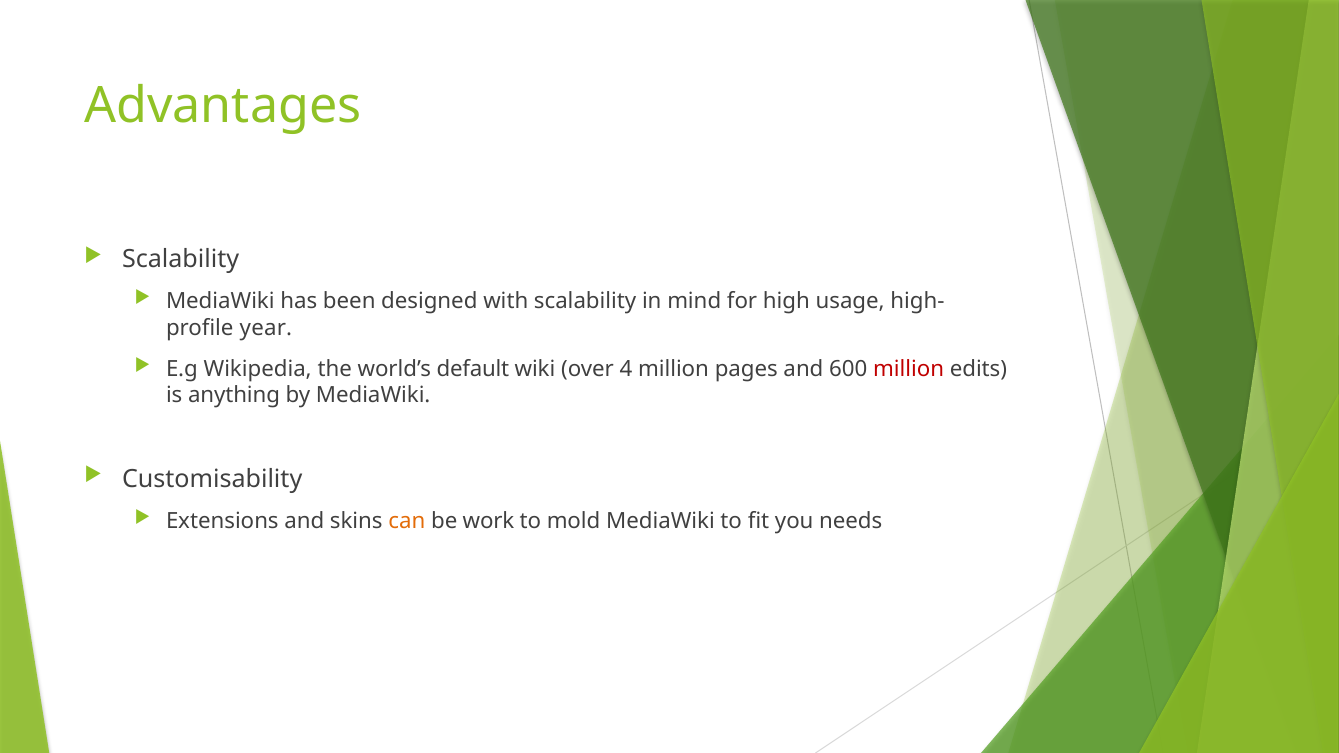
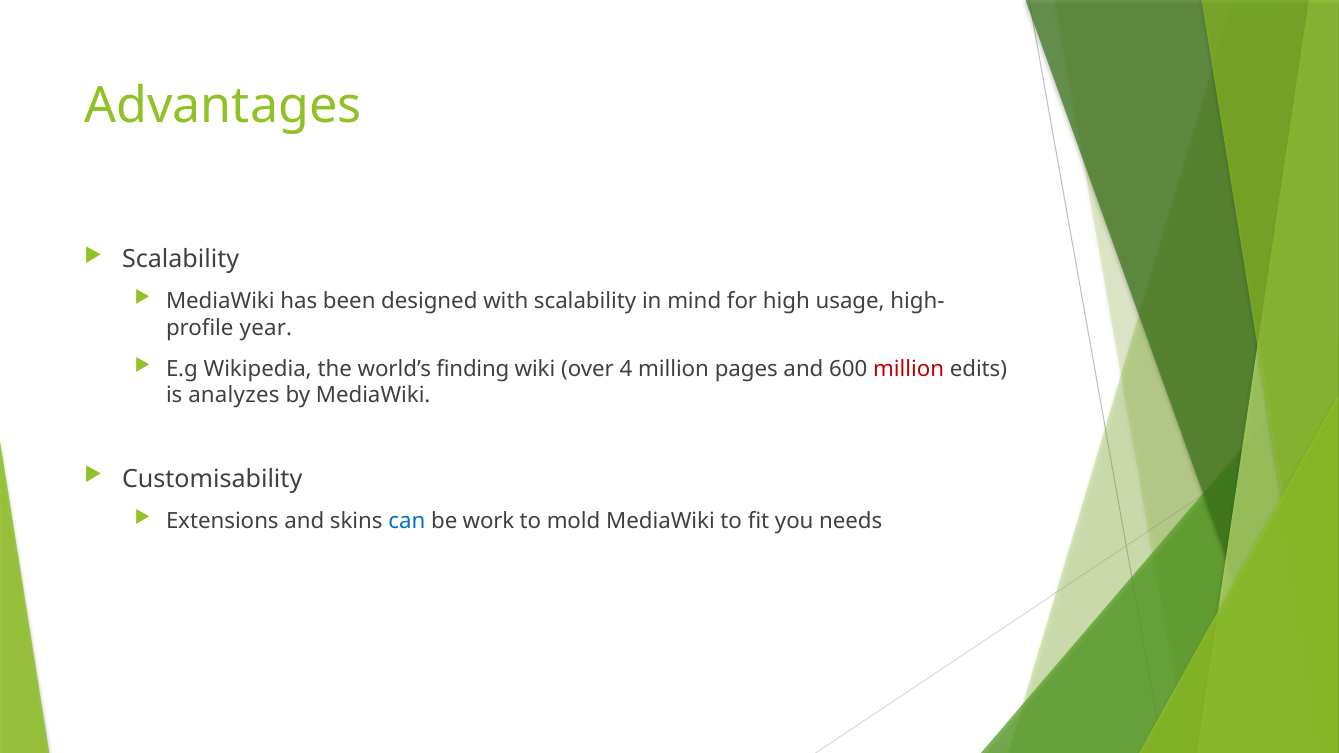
default: default -> finding (473, 369)
anything: anything -> analyzes (234, 396)
can colour: orange -> blue (407, 521)
